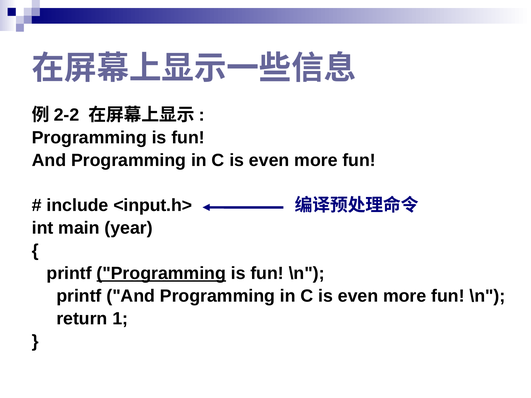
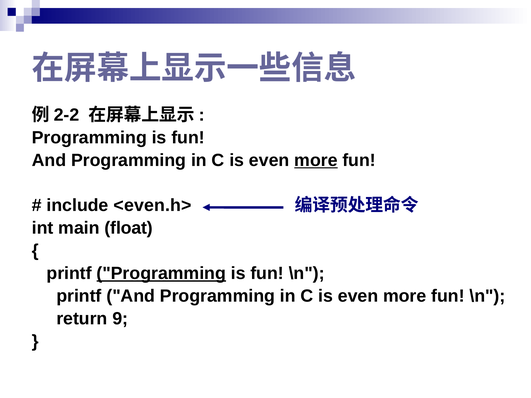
more underline: none -> present (316, 160)
<input.h>: <input.h> -> <even.h> (153, 206)
year: year -> float (129, 228)
1: 1 -> 9 (120, 319)
